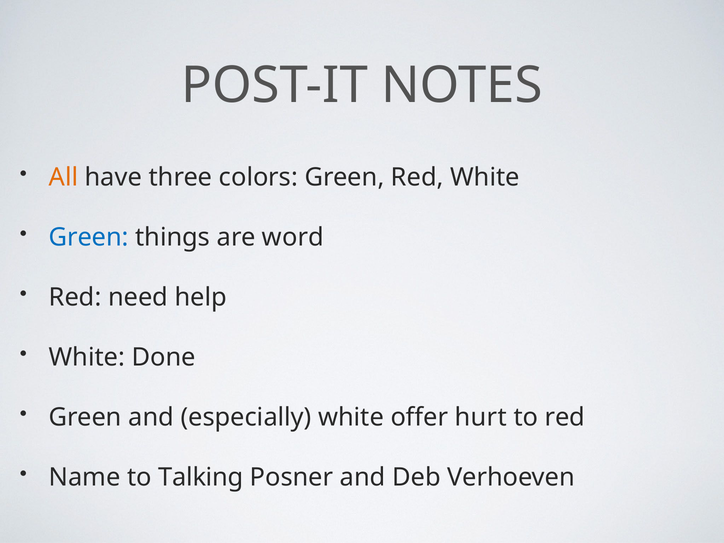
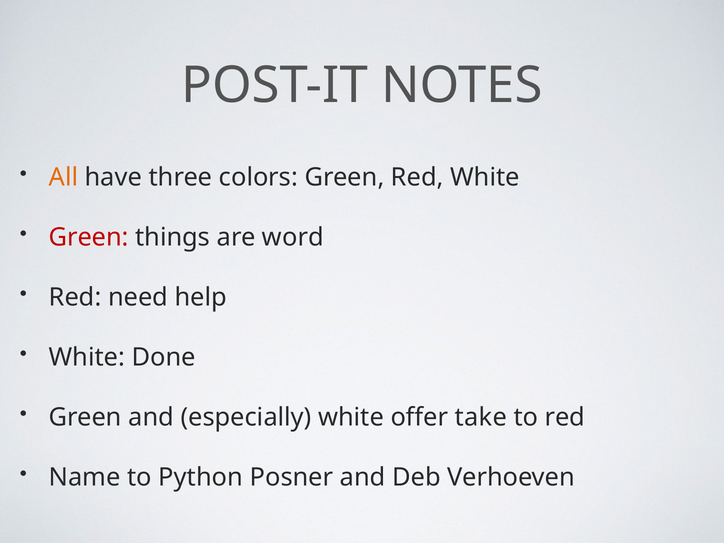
Green colour: blue -> red (89, 237)
hurt: hurt -> take (481, 417)
Talking: Talking -> Python (201, 477)
